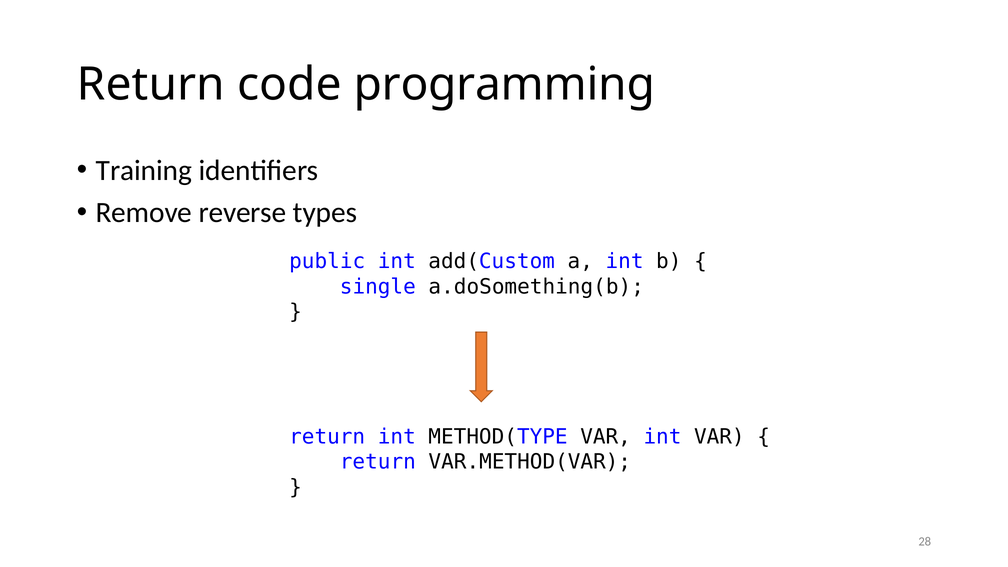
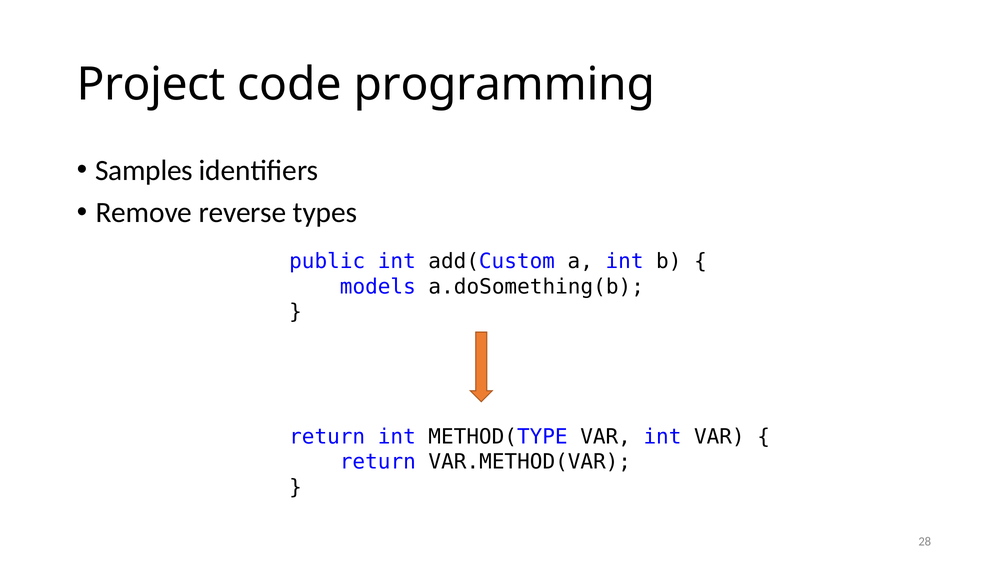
Return: Return -> Project (151, 85)
Training: Training -> Samples (144, 170)
single: single -> models (378, 287)
